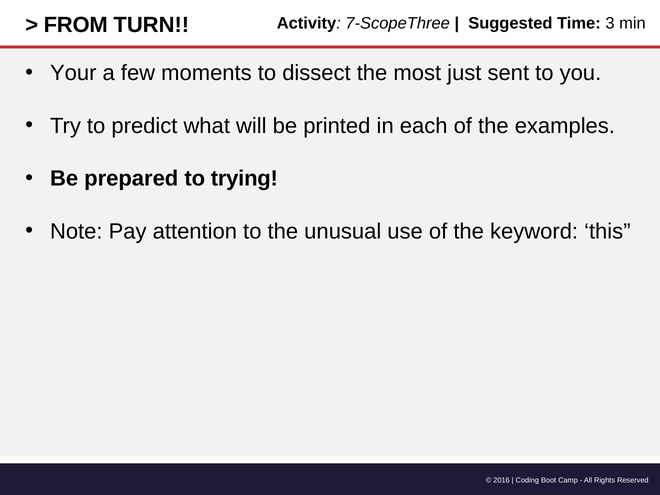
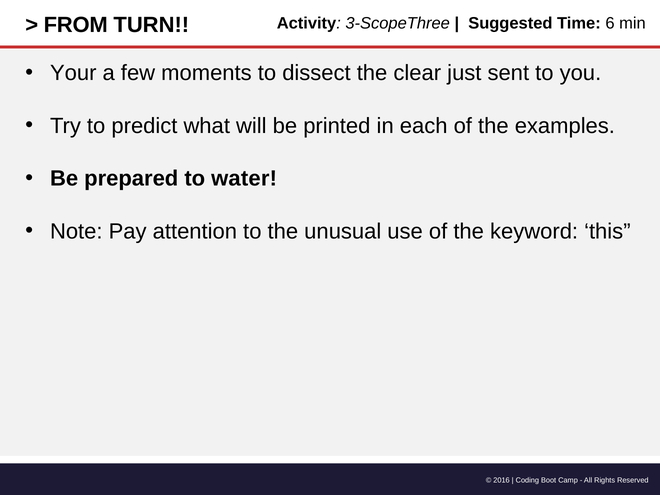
7-ScopeThree: 7-ScopeThree -> 3-ScopeThree (398, 23)
3: 3 -> 6 (610, 23)
most: most -> clear (417, 73)
trying: trying -> water (244, 179)
